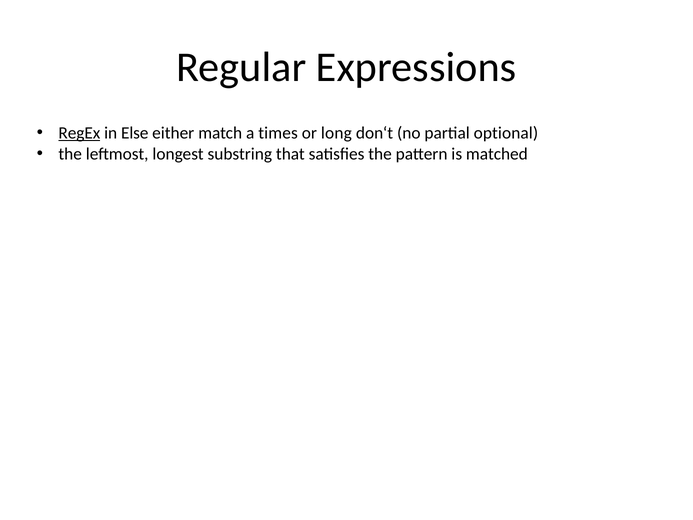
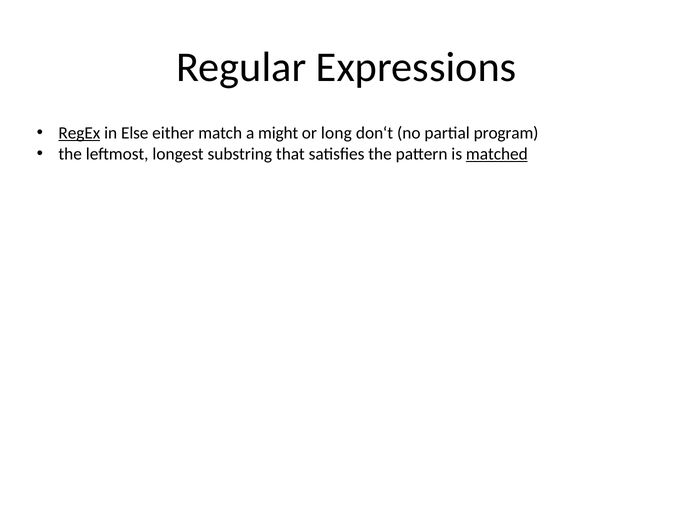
times: times -> might (278, 133)
optional: optional -> program (506, 133)
matched underline: none -> present (497, 154)
